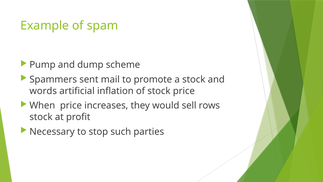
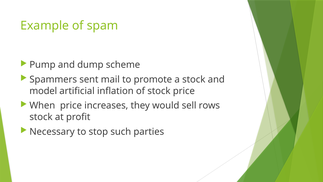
words: words -> model (43, 91)
